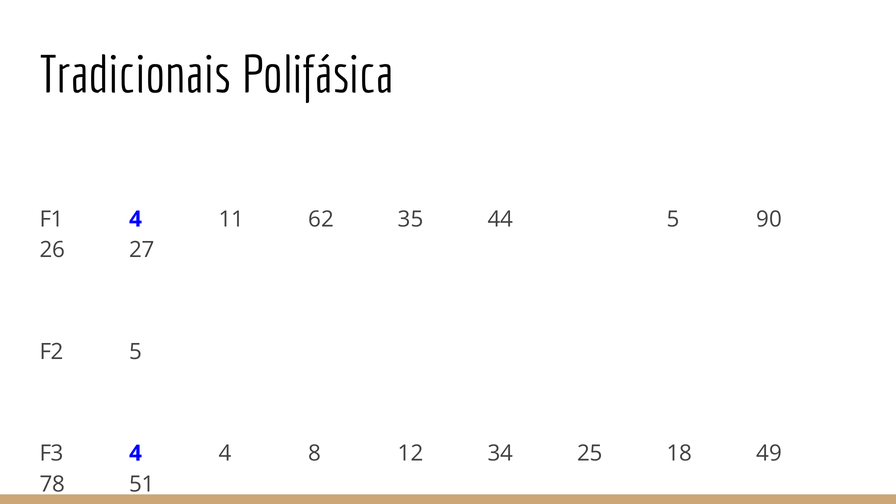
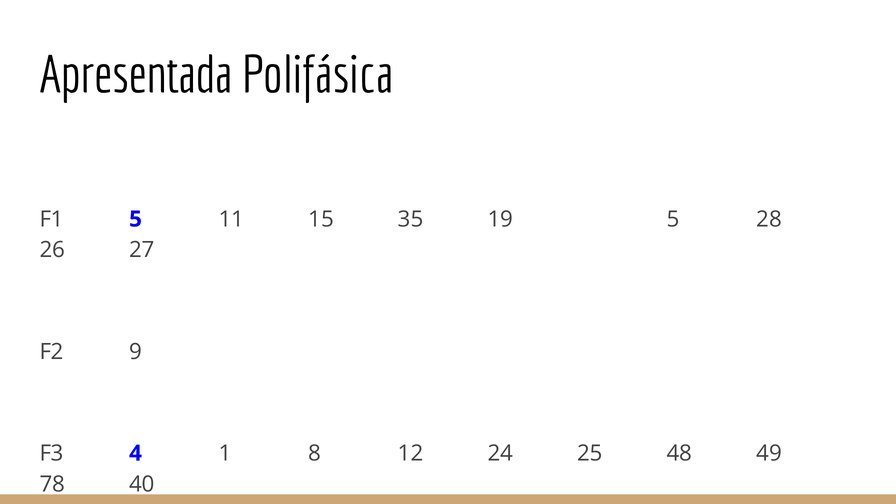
Tradicionais: Tradicionais -> Apresentada (136, 76)
F1 4: 4 -> 5 (136, 219)
62: 62 -> 15 (321, 219)
44: 44 -> 19 (500, 219)
90: 90 -> 28 (769, 219)
F2 5: 5 -> 9 (136, 352)
4 4: 4 -> 1 (225, 453)
34: 34 -> 24 (500, 453)
18: 18 -> 48 (679, 453)
51: 51 -> 40 (142, 484)
